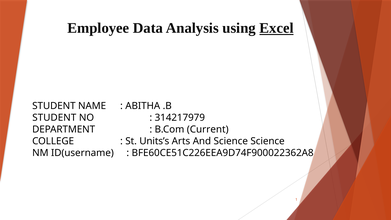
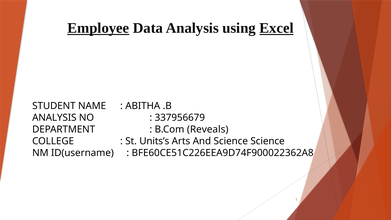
Employee underline: none -> present (98, 28)
STUDENT: STUDENT -> ANALYSIS (54, 118)
314217979: 314217979 -> 337956679 (180, 118)
Current: Current -> Reveals (208, 129)
